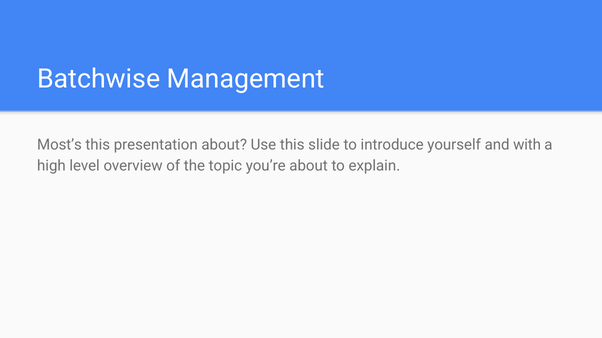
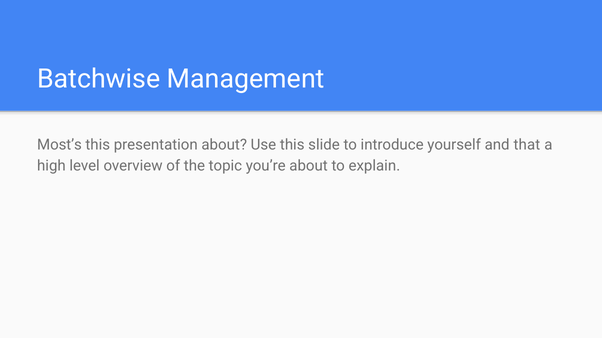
with: with -> that (527, 145)
